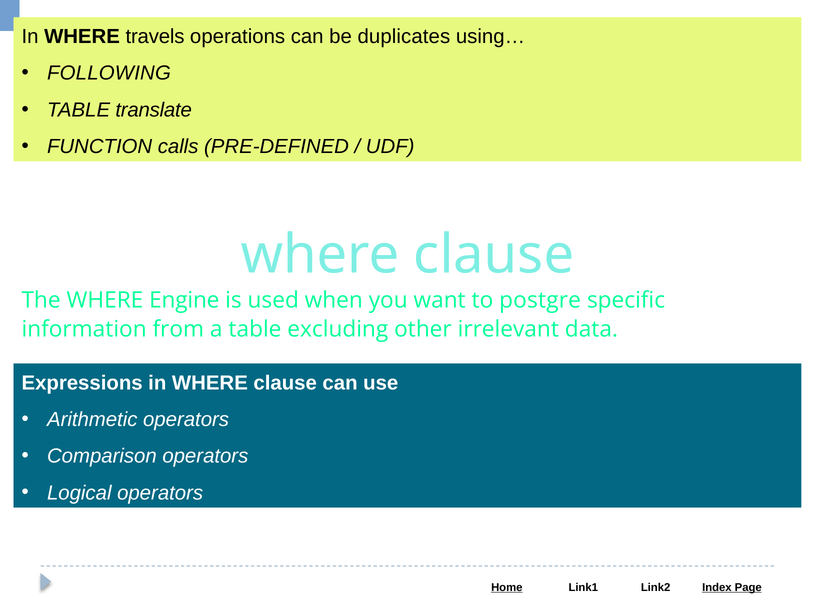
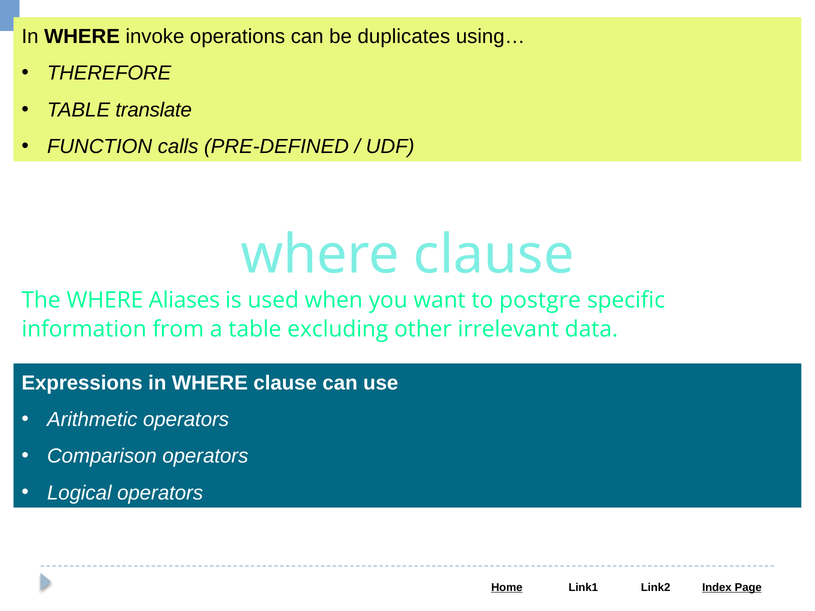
travels: travels -> invoke (155, 37)
FOLLOWING: FOLLOWING -> THEREFORE (109, 73)
Engine: Engine -> Aliases (184, 300)
